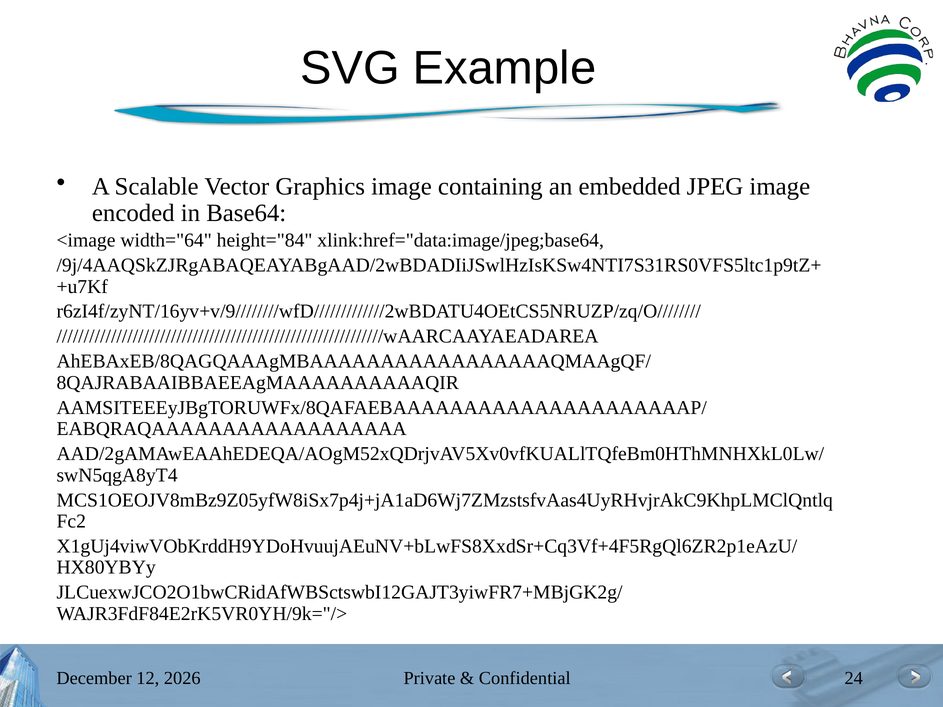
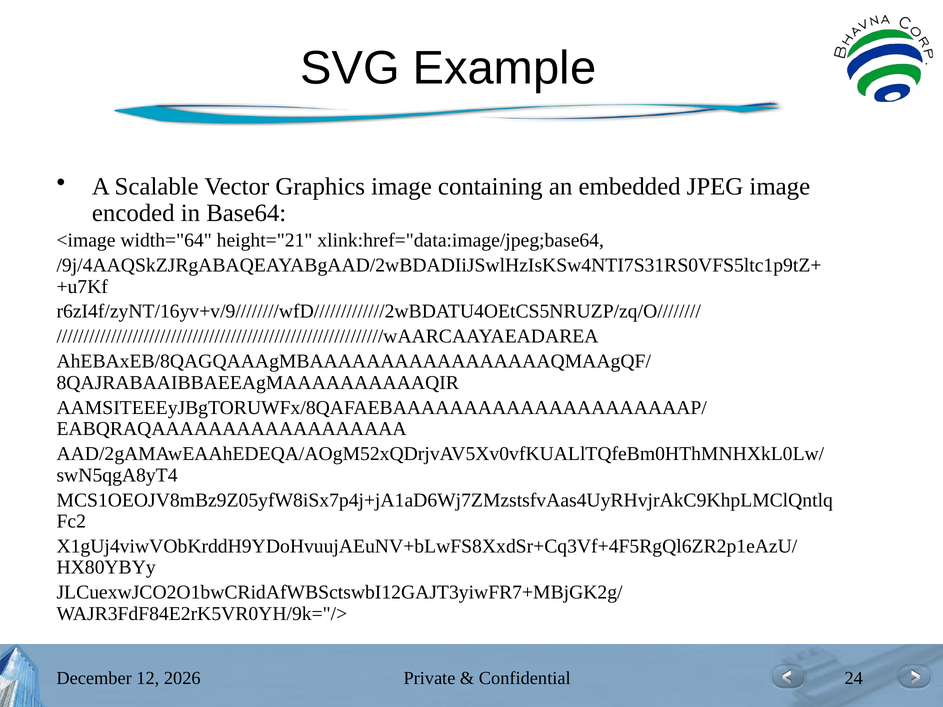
height="84: height="84 -> height="21 (265, 240)
